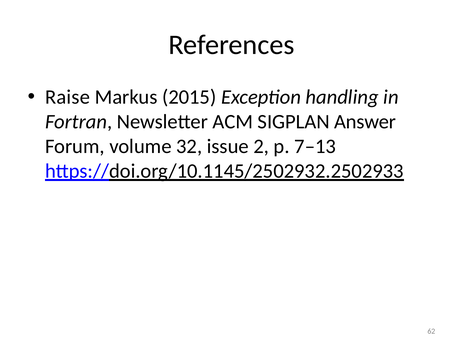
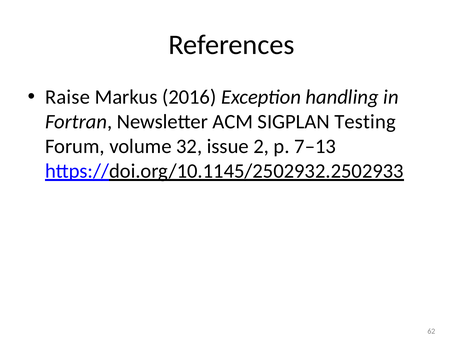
2015: 2015 -> 2016 (189, 97)
Answer: Answer -> Testing (365, 122)
